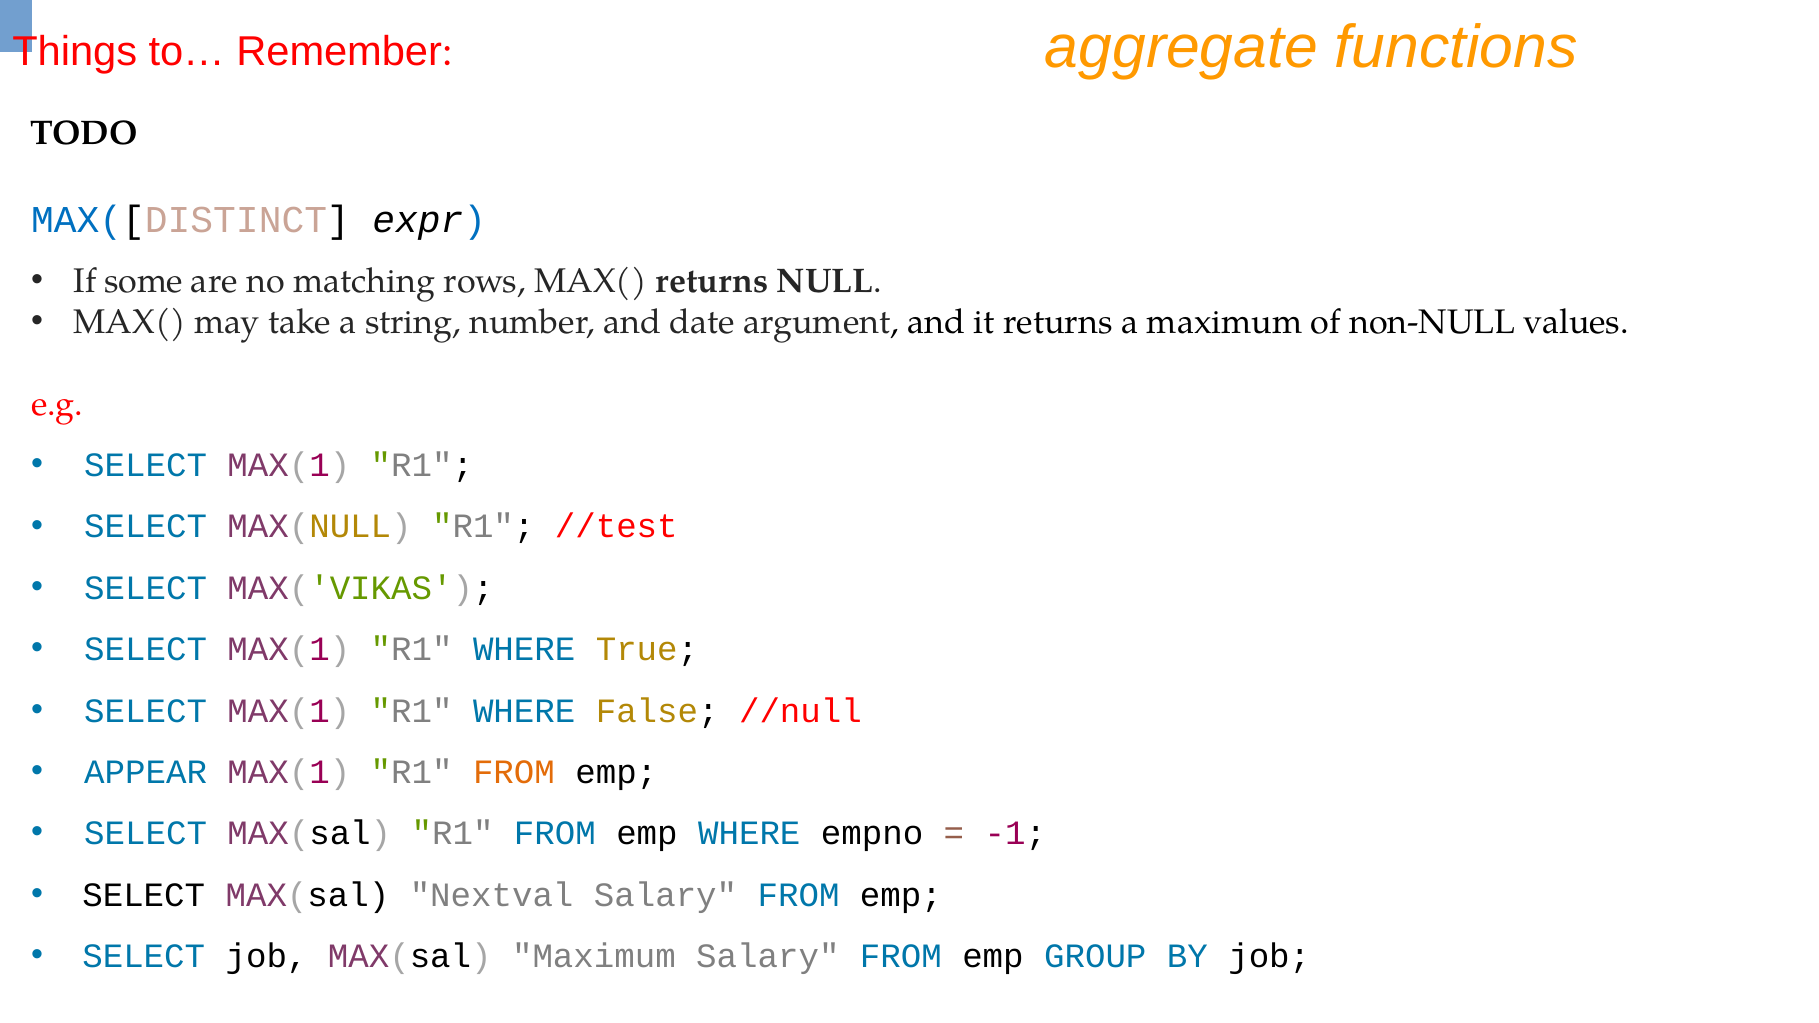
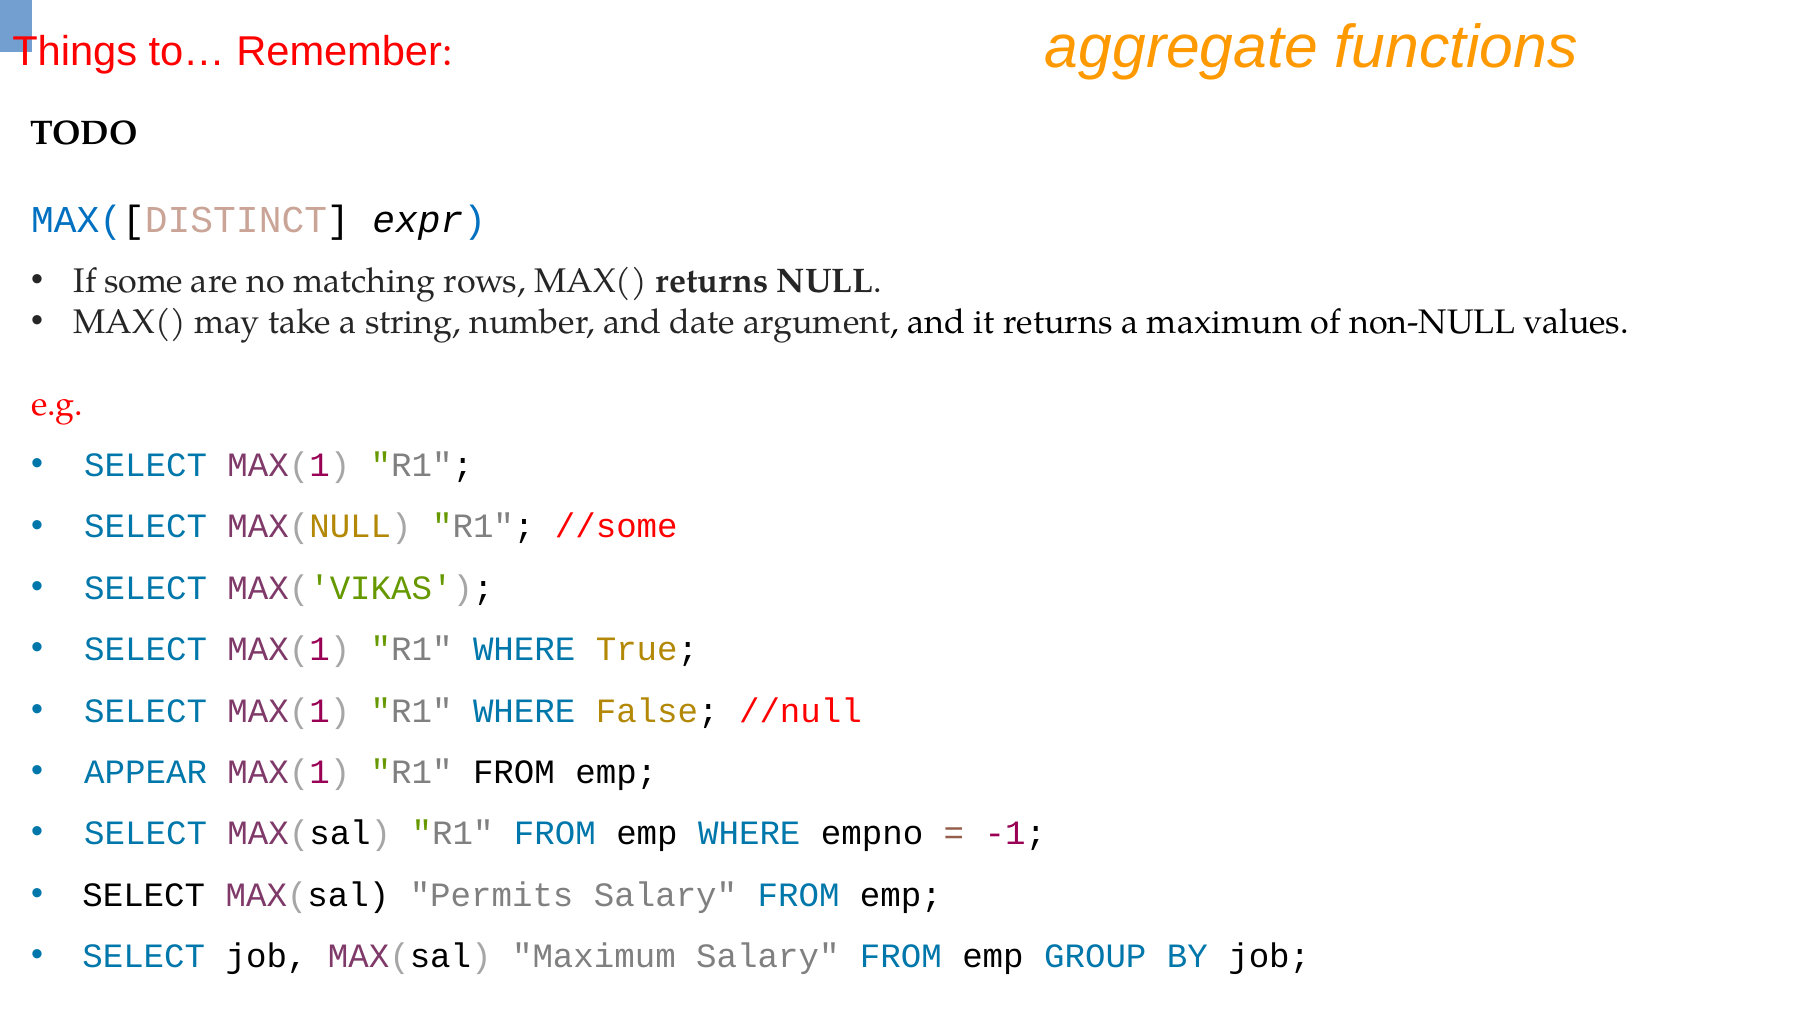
//test: //test -> //some (616, 527)
FROM colour: orange -> black (514, 772)
Nextval: Nextval -> Permits (492, 895)
